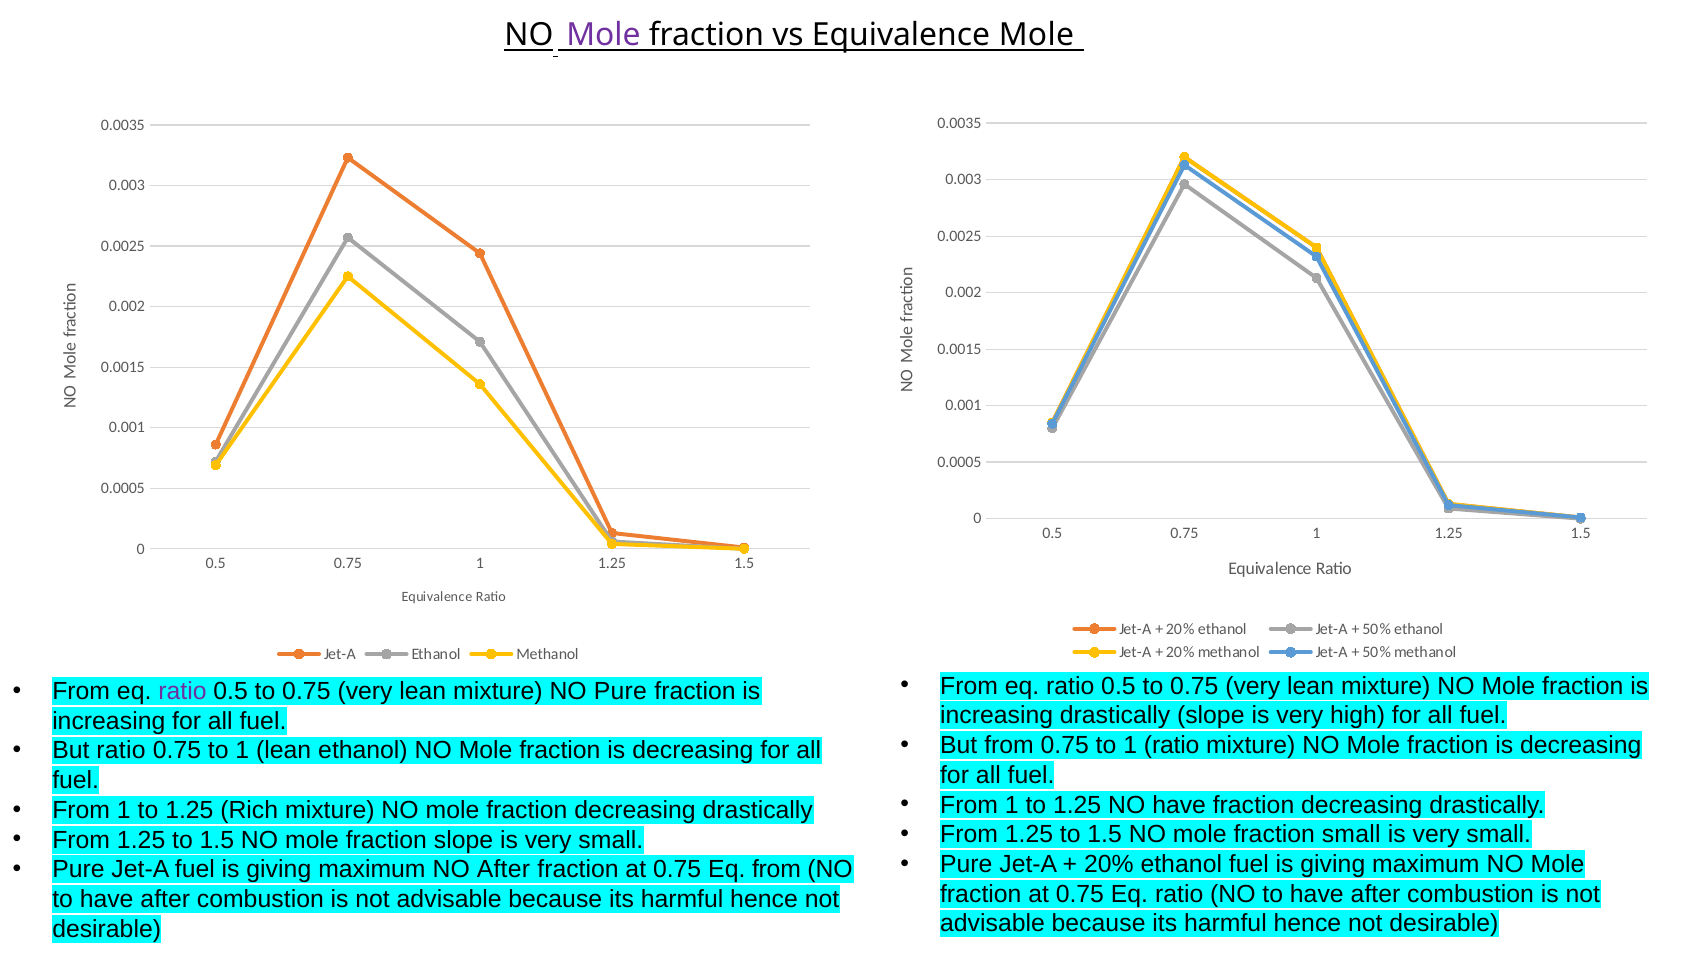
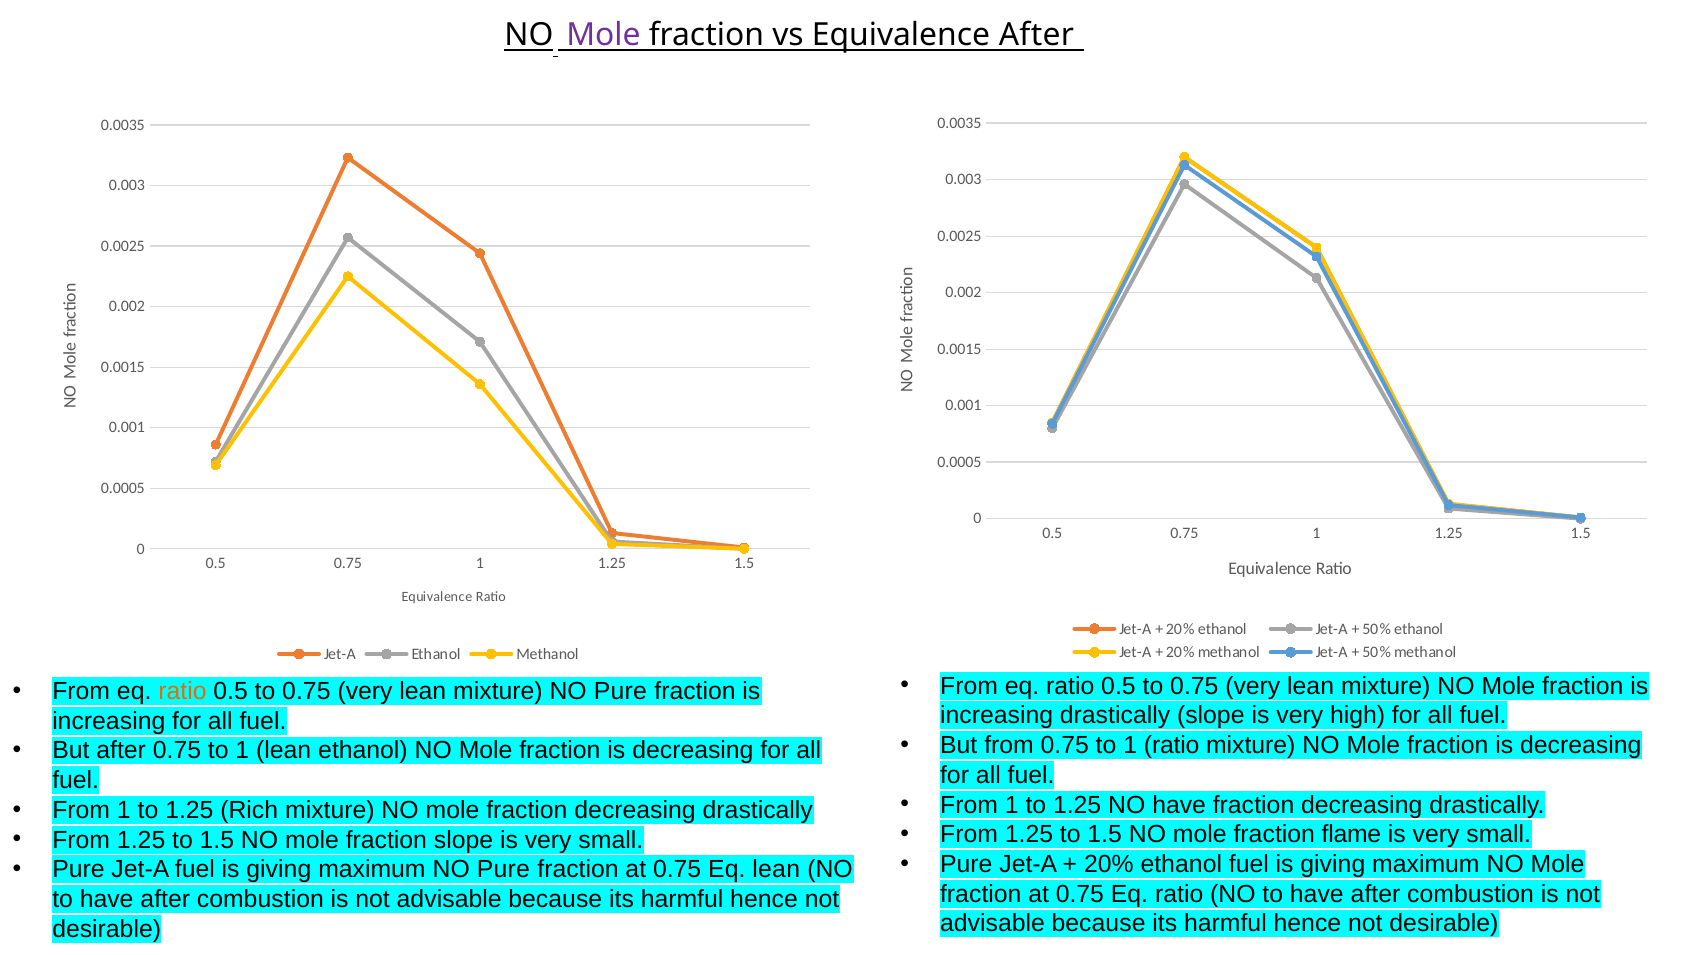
Equivalence Mole: Mole -> After (1036, 35)
ratio colour: purple -> orange (182, 691)
But ratio: ratio -> after (121, 751)
fraction small: small -> flame (1351, 835)
maximum NO After: After -> Pure (503, 870)
Eq from: from -> lean (776, 870)
